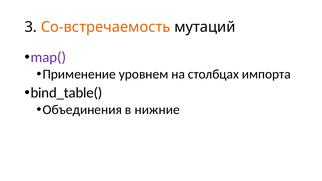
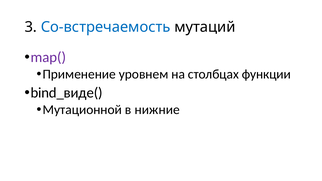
Со-встречаемость colour: orange -> blue (106, 27)
импорта: импорта -> функции (266, 74)
bind_table(: bind_table( -> bind_виде( (67, 93)
Объединения: Объединения -> Мутационной (82, 110)
